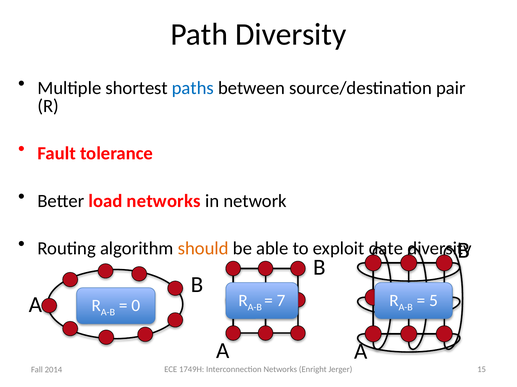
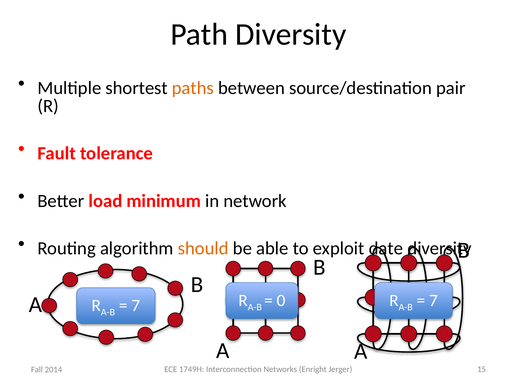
paths colour: blue -> orange (193, 88)
load networks: networks -> minimum (164, 201)
7: 7 -> 0 (281, 301)
0: 0 -> 7 (136, 306)
5: 5 -> 7 (433, 301)
